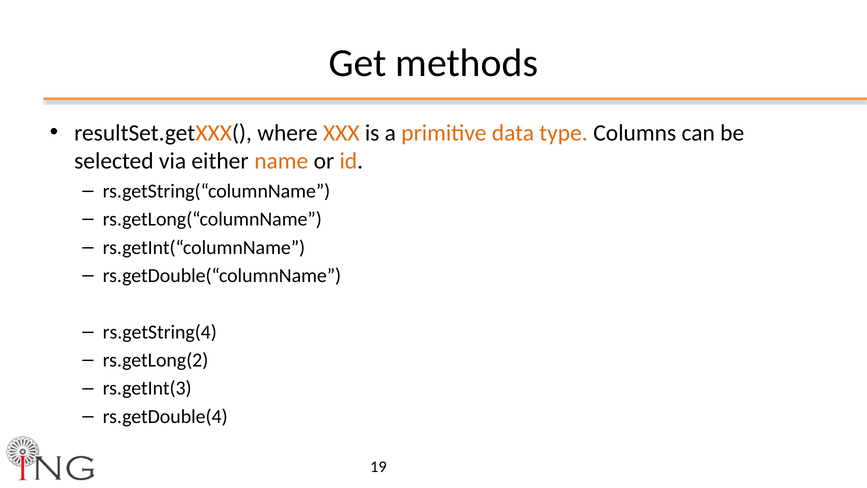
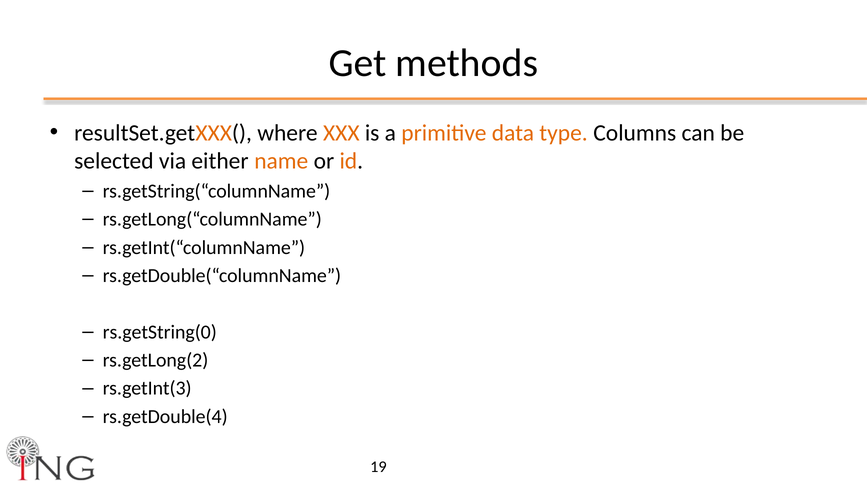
rs.getString(4: rs.getString(4 -> rs.getString(0 (160, 332)
